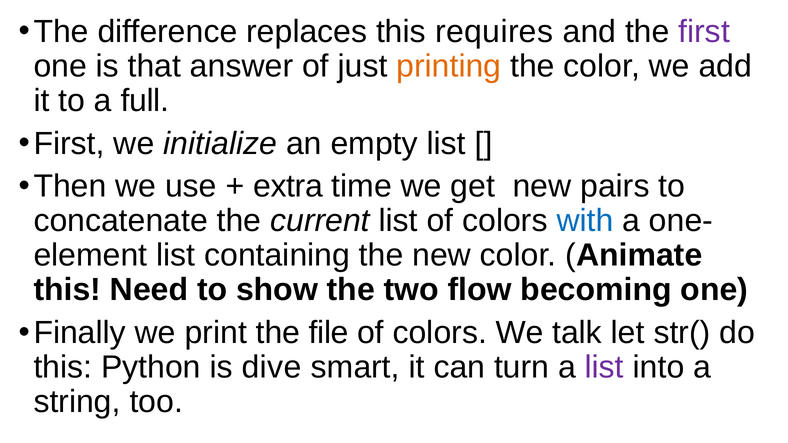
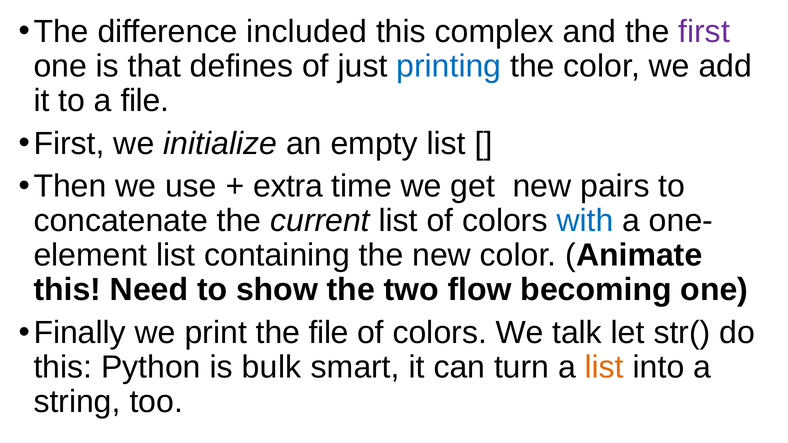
replaces: replaces -> included (307, 32)
requires: requires -> complex (494, 32)
answer: answer -> defines (242, 66)
printing colour: orange -> blue (449, 66)
a full: full -> file (145, 101)
dive: dive -> bulk (272, 367)
list colour: purple -> orange (604, 367)
